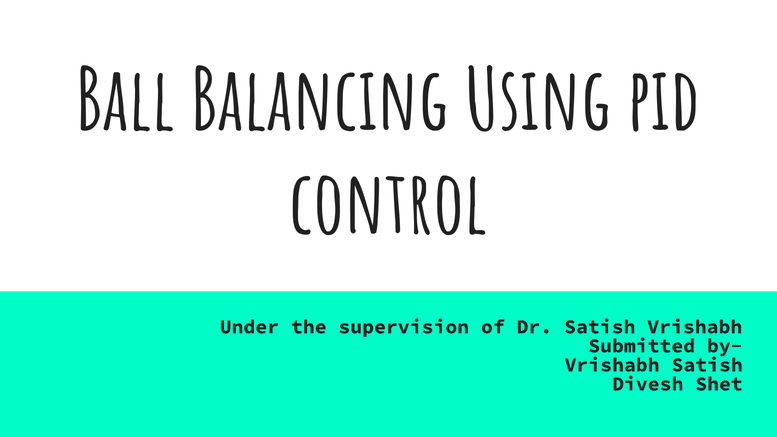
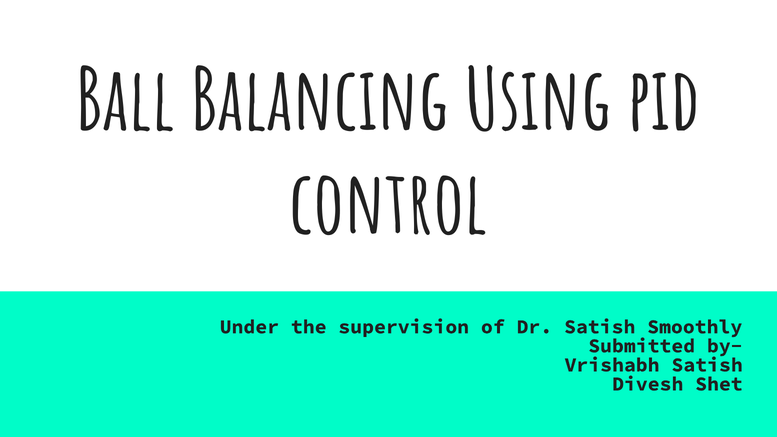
Satish Vrishabh: Vrishabh -> Smoothly (695, 327)
